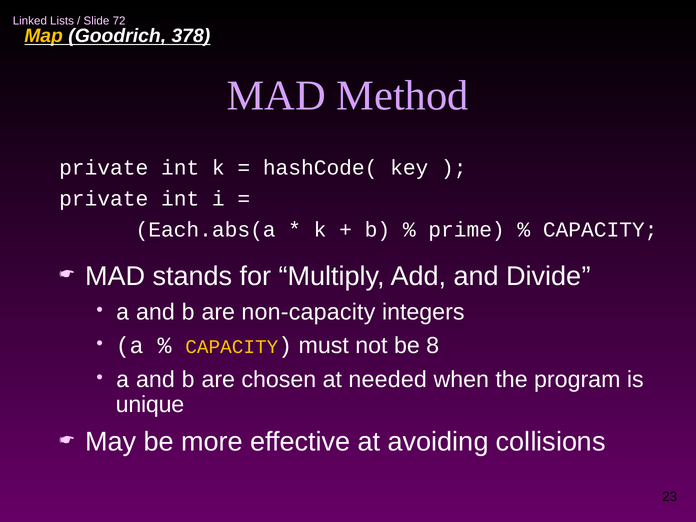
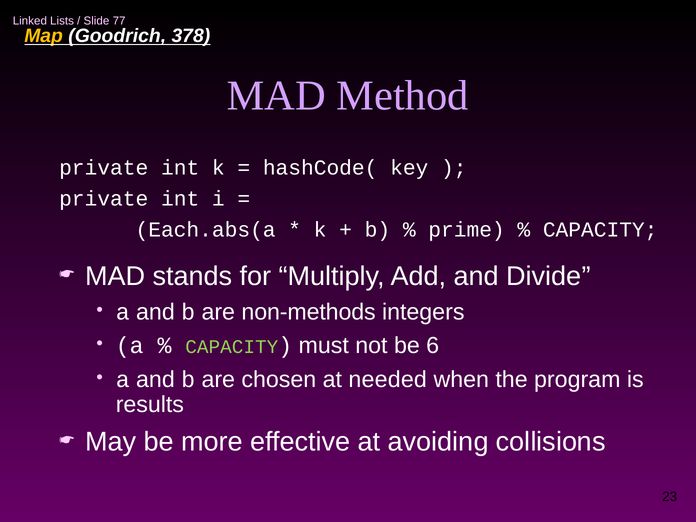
72: 72 -> 77 (119, 21)
non-capacity: non-capacity -> non-methods (309, 312)
CAPACITY colour: yellow -> light green (232, 347)
8: 8 -> 6 (433, 346)
unique: unique -> results (150, 405)
